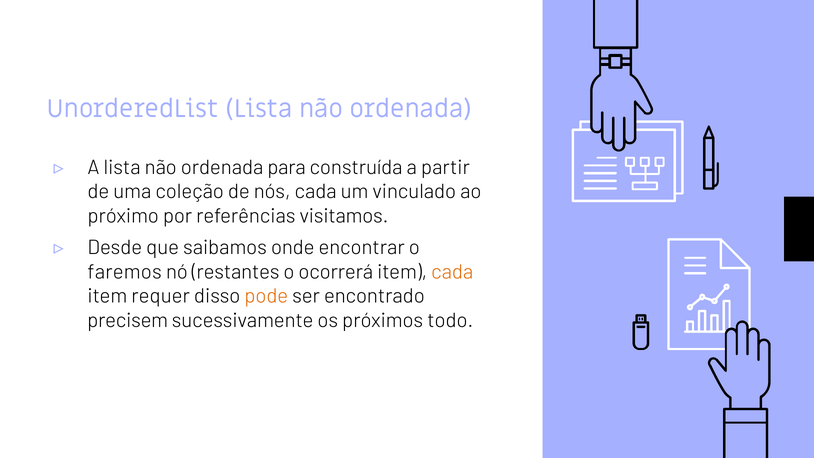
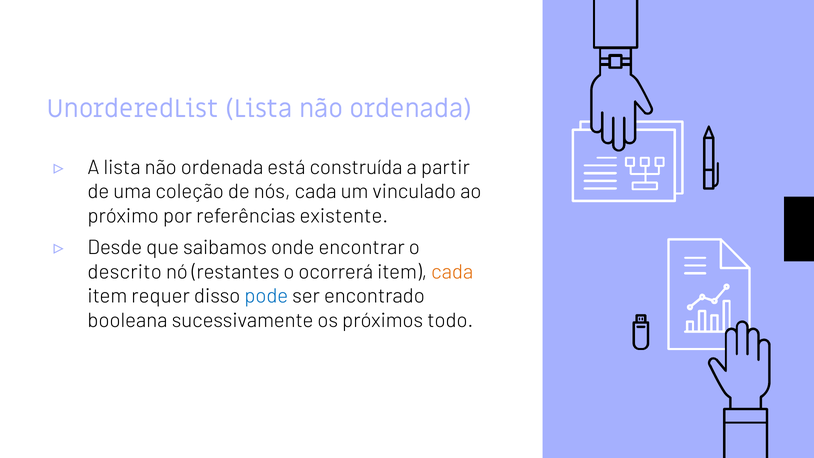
para: para -> está (286, 167)
visitamos: visitamos -> existente (344, 216)
faremos: faremos -> descrito (125, 272)
pode colour: orange -> blue (266, 296)
precisem: precisem -> booleana (128, 321)
